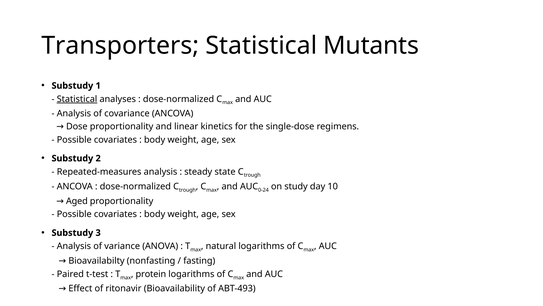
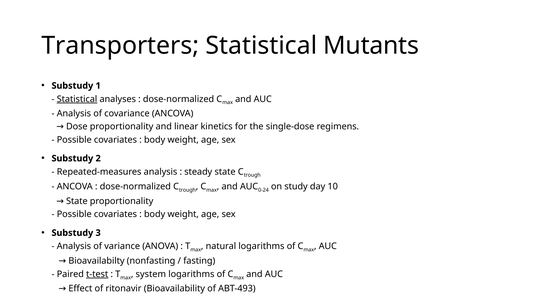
Aged: Aged -> State (77, 201)
t-test underline: none -> present (97, 274)
protein: protein -> system (151, 274)
